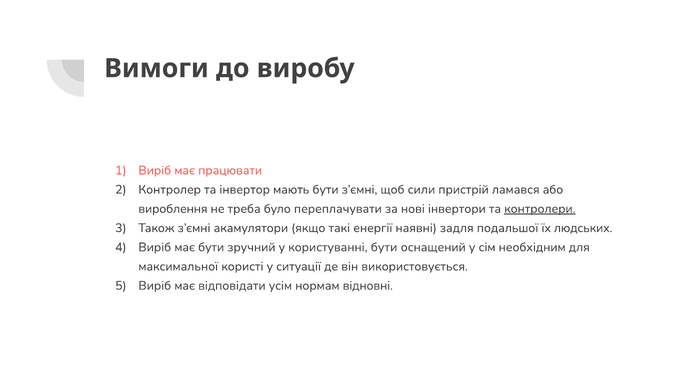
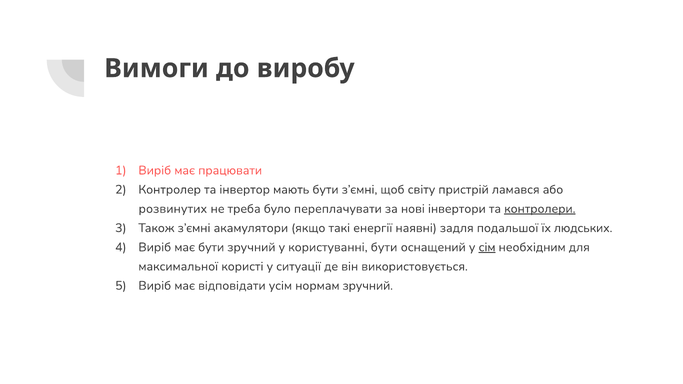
сили: сили -> світу (421, 190)
вироблення: вироблення -> розвинутих (173, 209)
сім underline: none -> present (487, 247)
нормам відновні: відновні -> зручний (368, 286)
